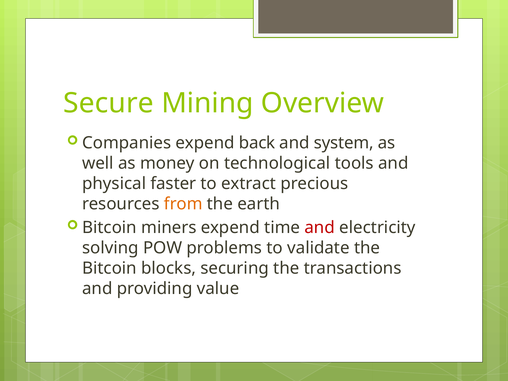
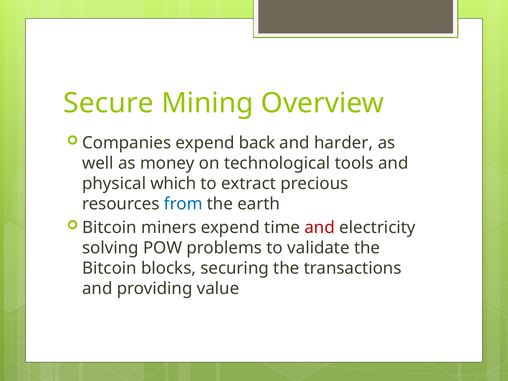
system: system -> harder (344, 143)
faster: faster -> which (173, 184)
from colour: orange -> blue (183, 204)
